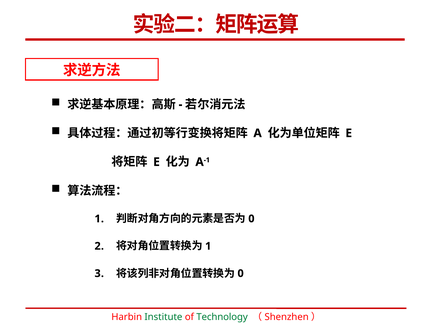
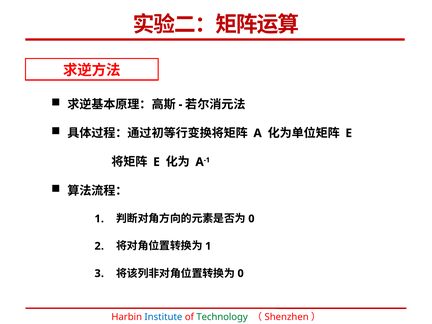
Institute colour: green -> blue (163, 317)
